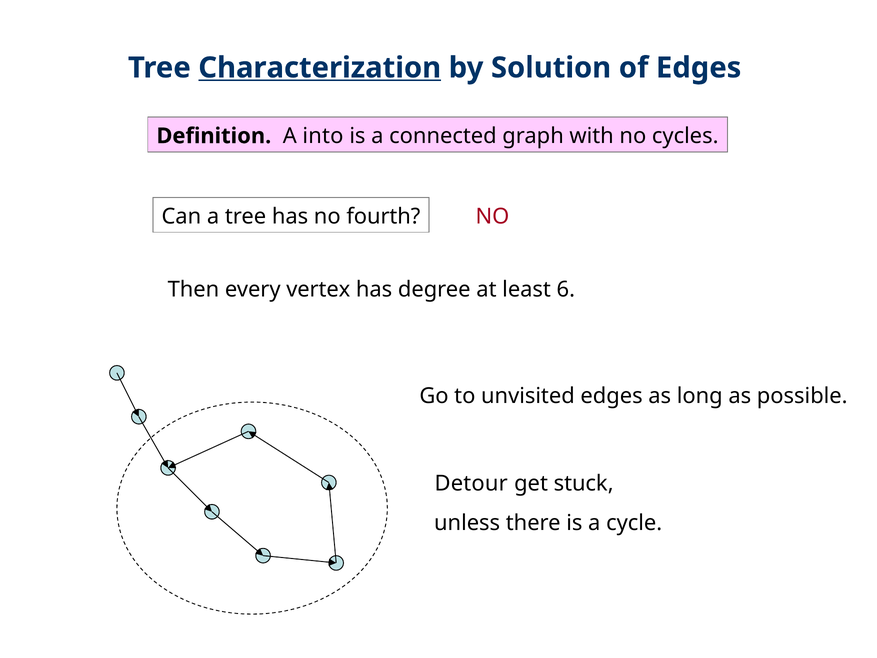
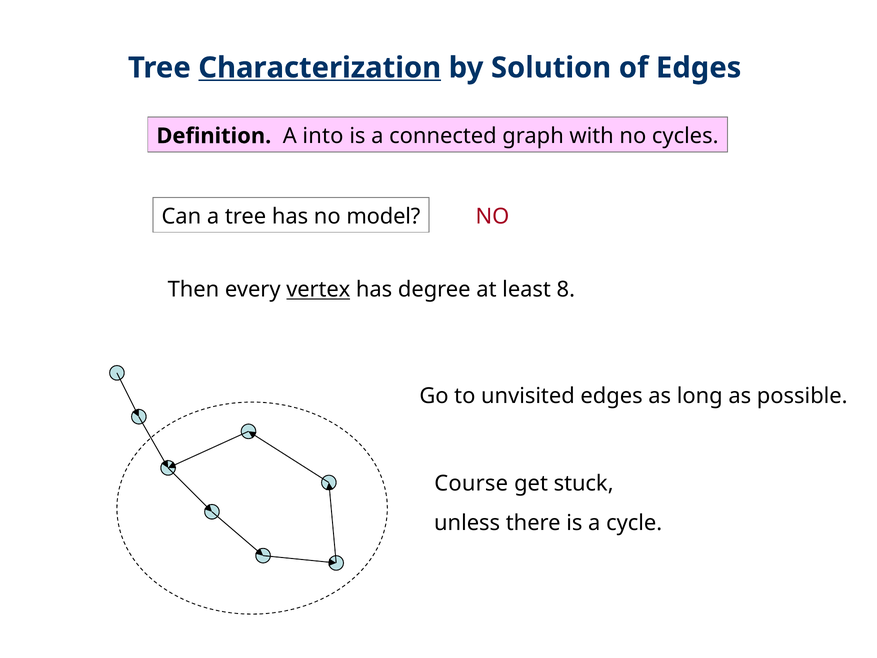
fourth: fourth -> model (383, 216)
vertex underline: none -> present (318, 289)
6: 6 -> 8 (566, 289)
Detour: Detour -> Course (471, 483)
